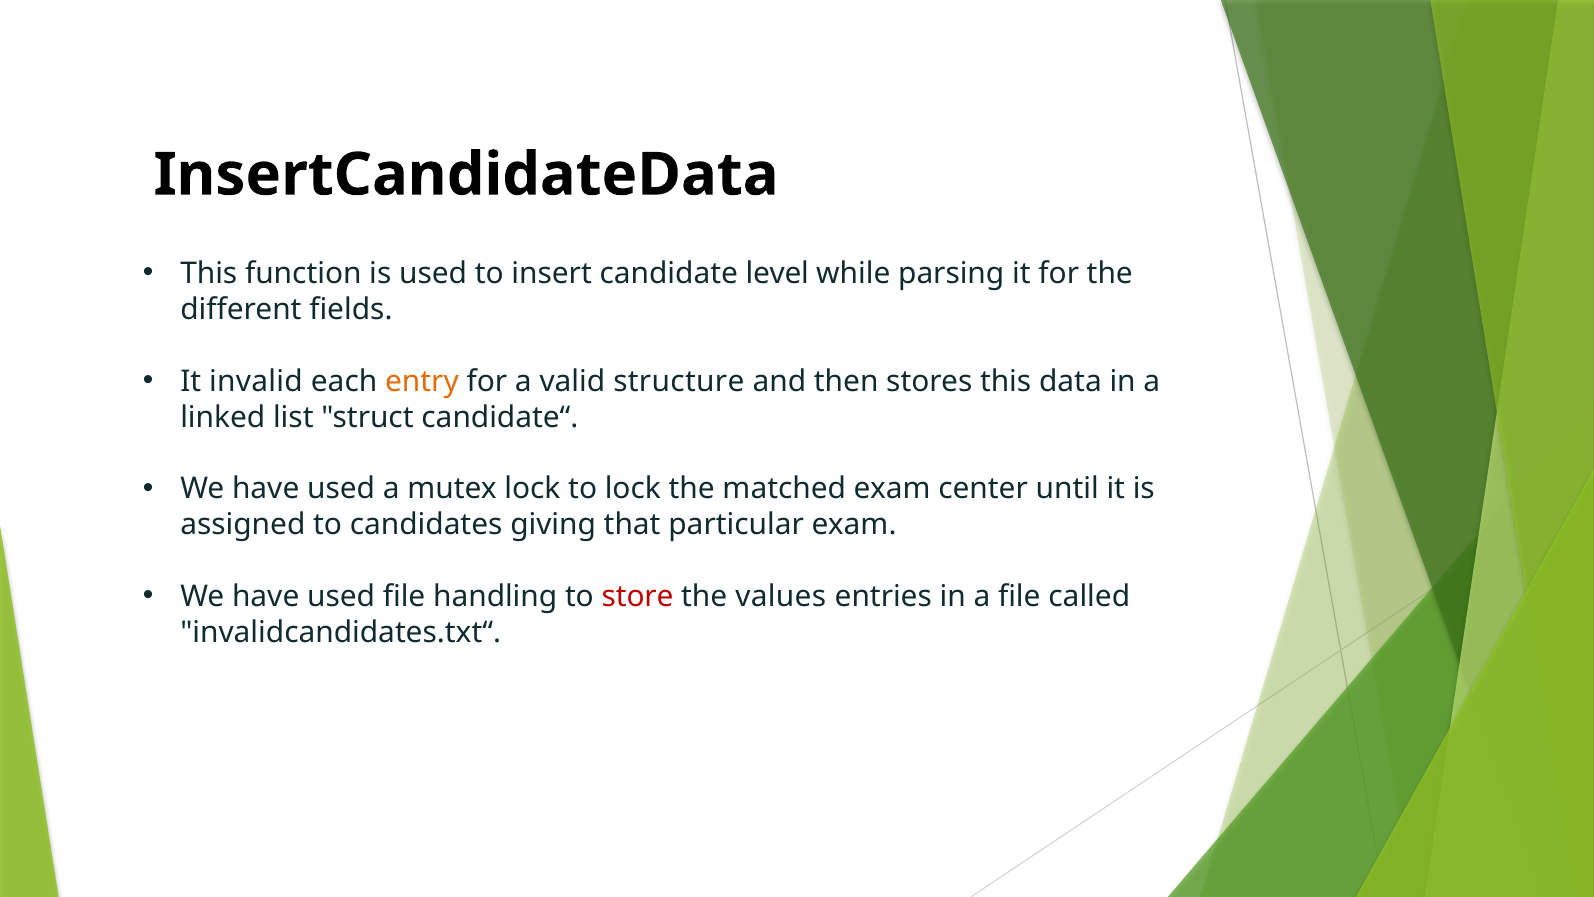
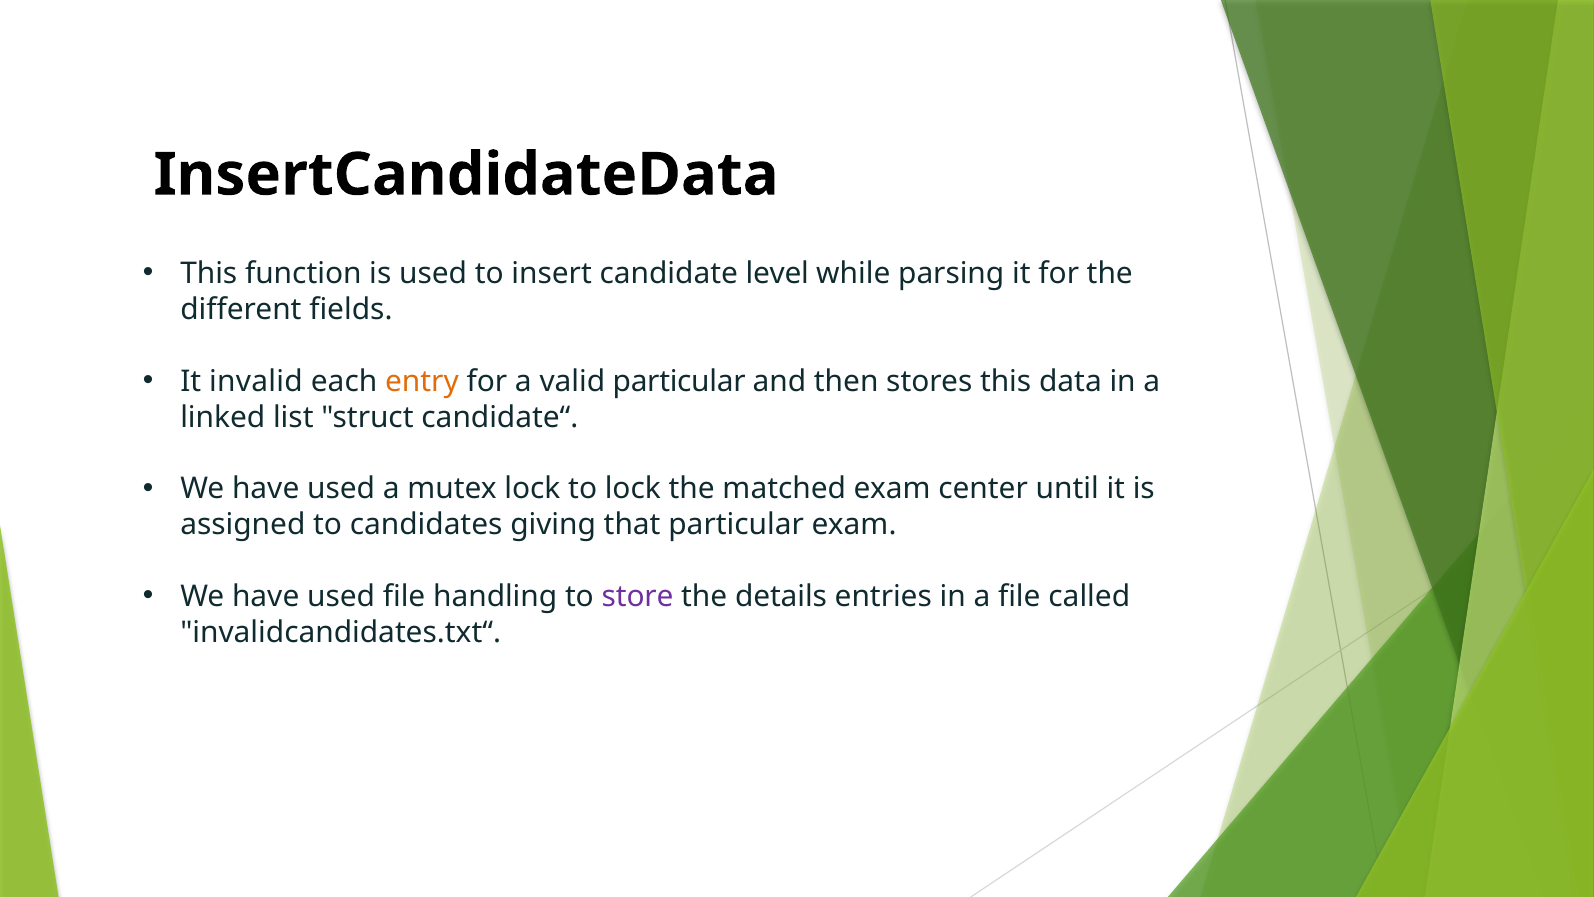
valid structure: structure -> particular (679, 381)
store colour: red -> purple (638, 596)
values: values -> details (781, 596)
